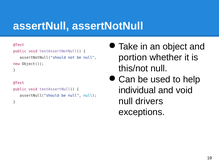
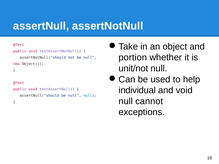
this/not: this/not -> unit/not (133, 69)
drivers: drivers -> cannot (149, 101)
